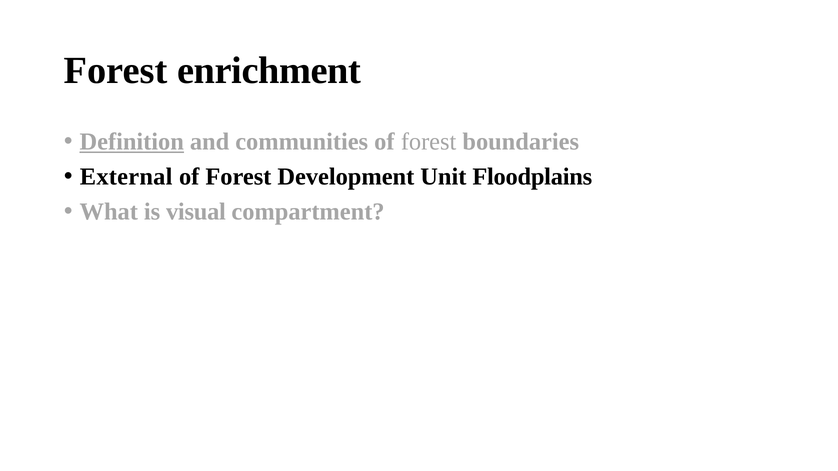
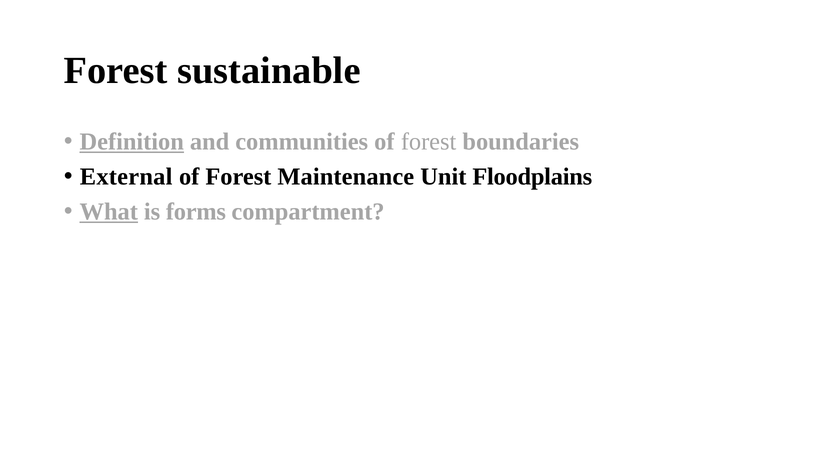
enrichment: enrichment -> sustainable (269, 70)
Development: Development -> Maintenance (346, 177)
What underline: none -> present (109, 212)
visual: visual -> forms (196, 212)
